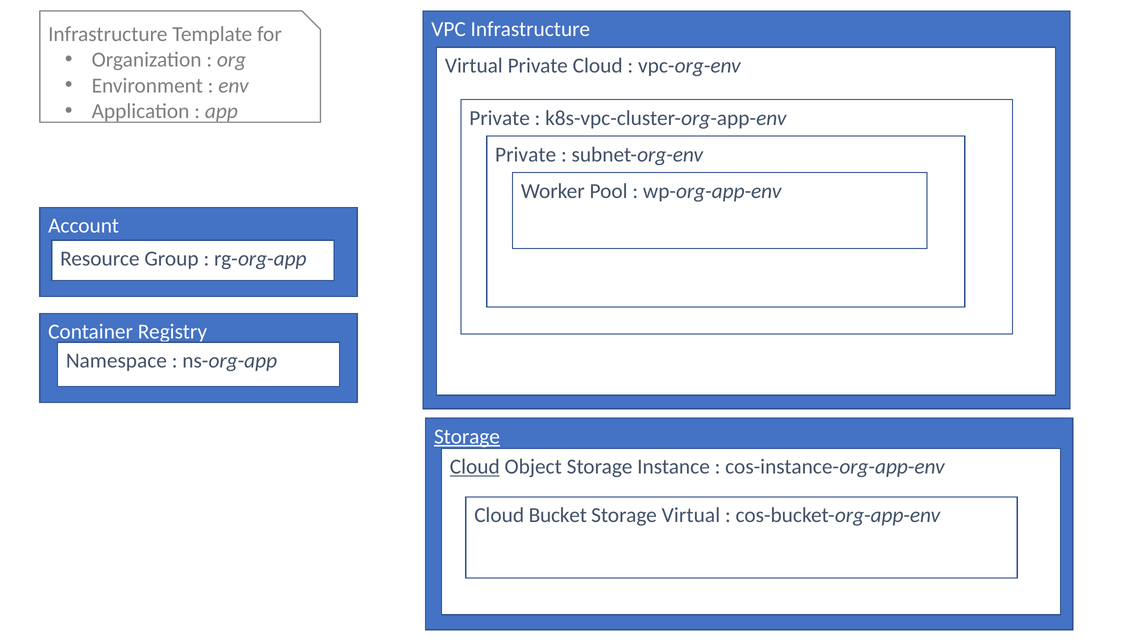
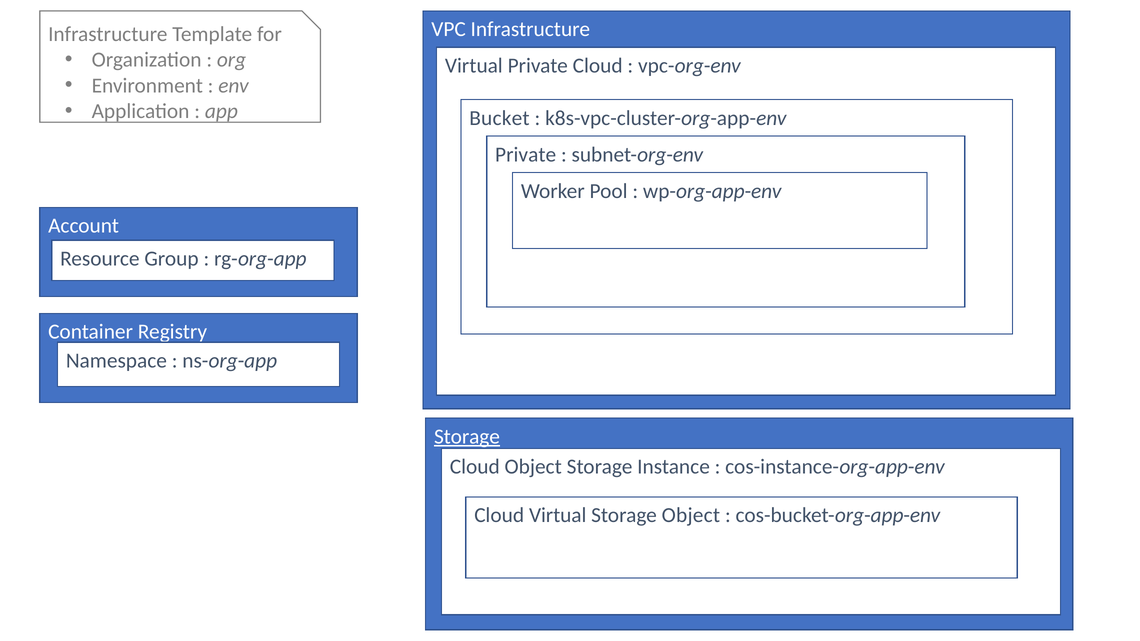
Private: Private -> Bucket (499, 118)
Cloud underline: present -> none (475, 467)
Cloud Bucket: Bucket -> Virtual (558, 516)
Storage Virtual: Virtual -> Object (691, 516)
